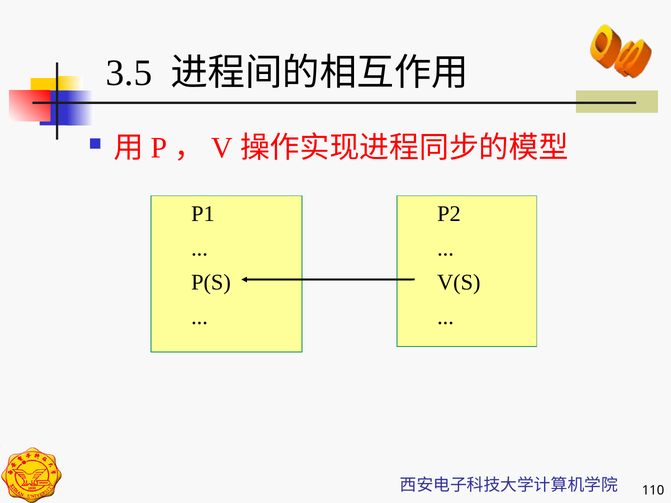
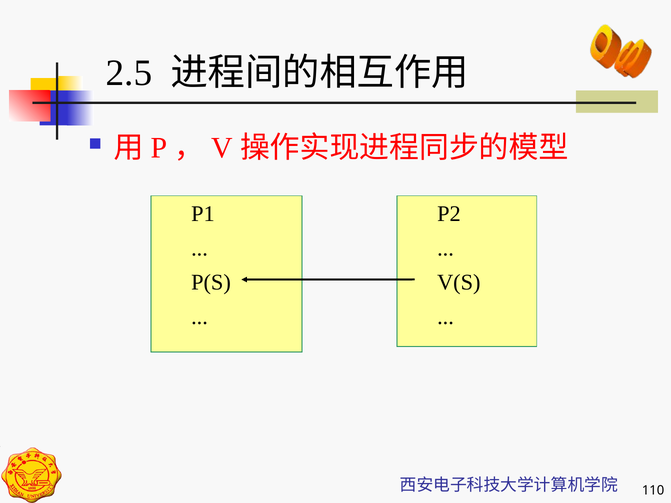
3.5: 3.5 -> 2.5 (129, 73)
